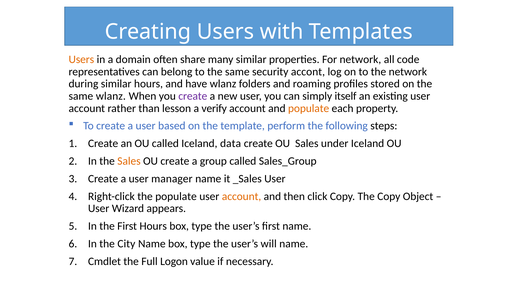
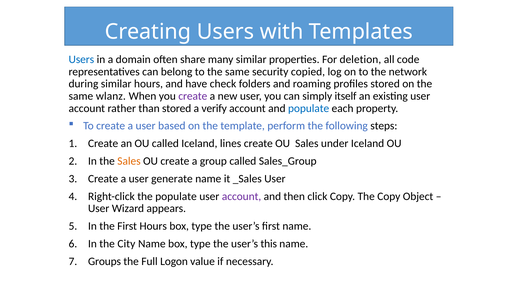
Users colour: orange -> blue (81, 59)
For network: network -> deletion (360, 59)
accont: accont -> copied (308, 72)
have wlanz: wlanz -> check (223, 84)
than lesson: lesson -> stored (177, 108)
populate colour: orange -> blue (309, 108)
data: data -> lines (231, 144)
manager: manager -> generate (172, 179)
account colour: orange -> purple (242, 197)
will: will -> this (269, 244)
Cmdlet: Cmdlet -> Groups (105, 262)
